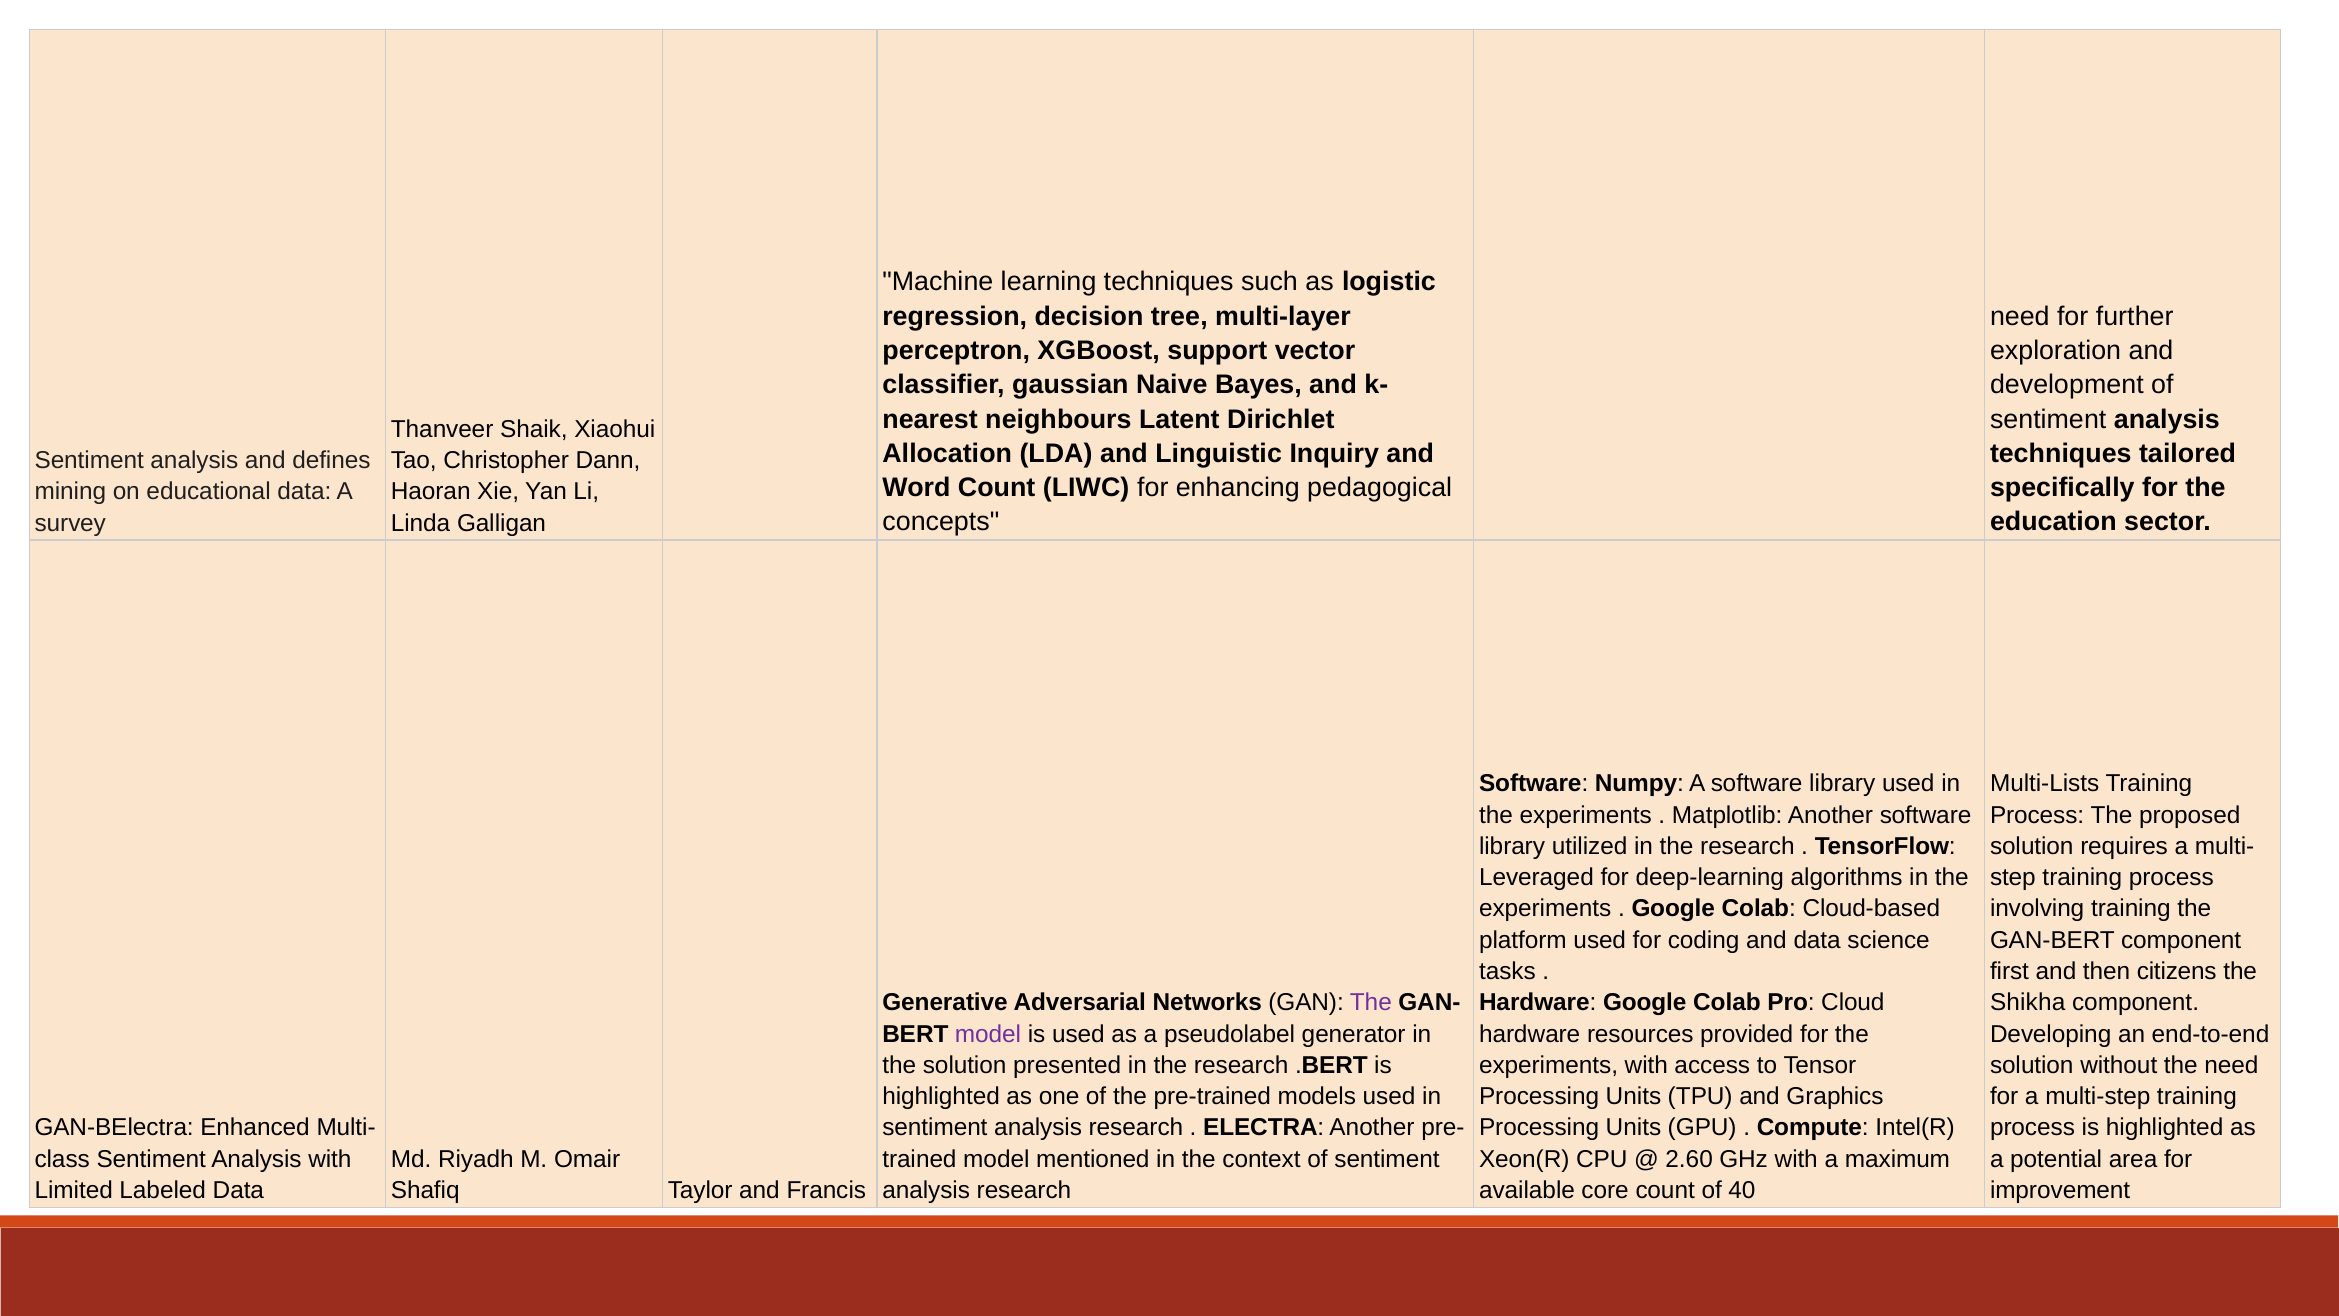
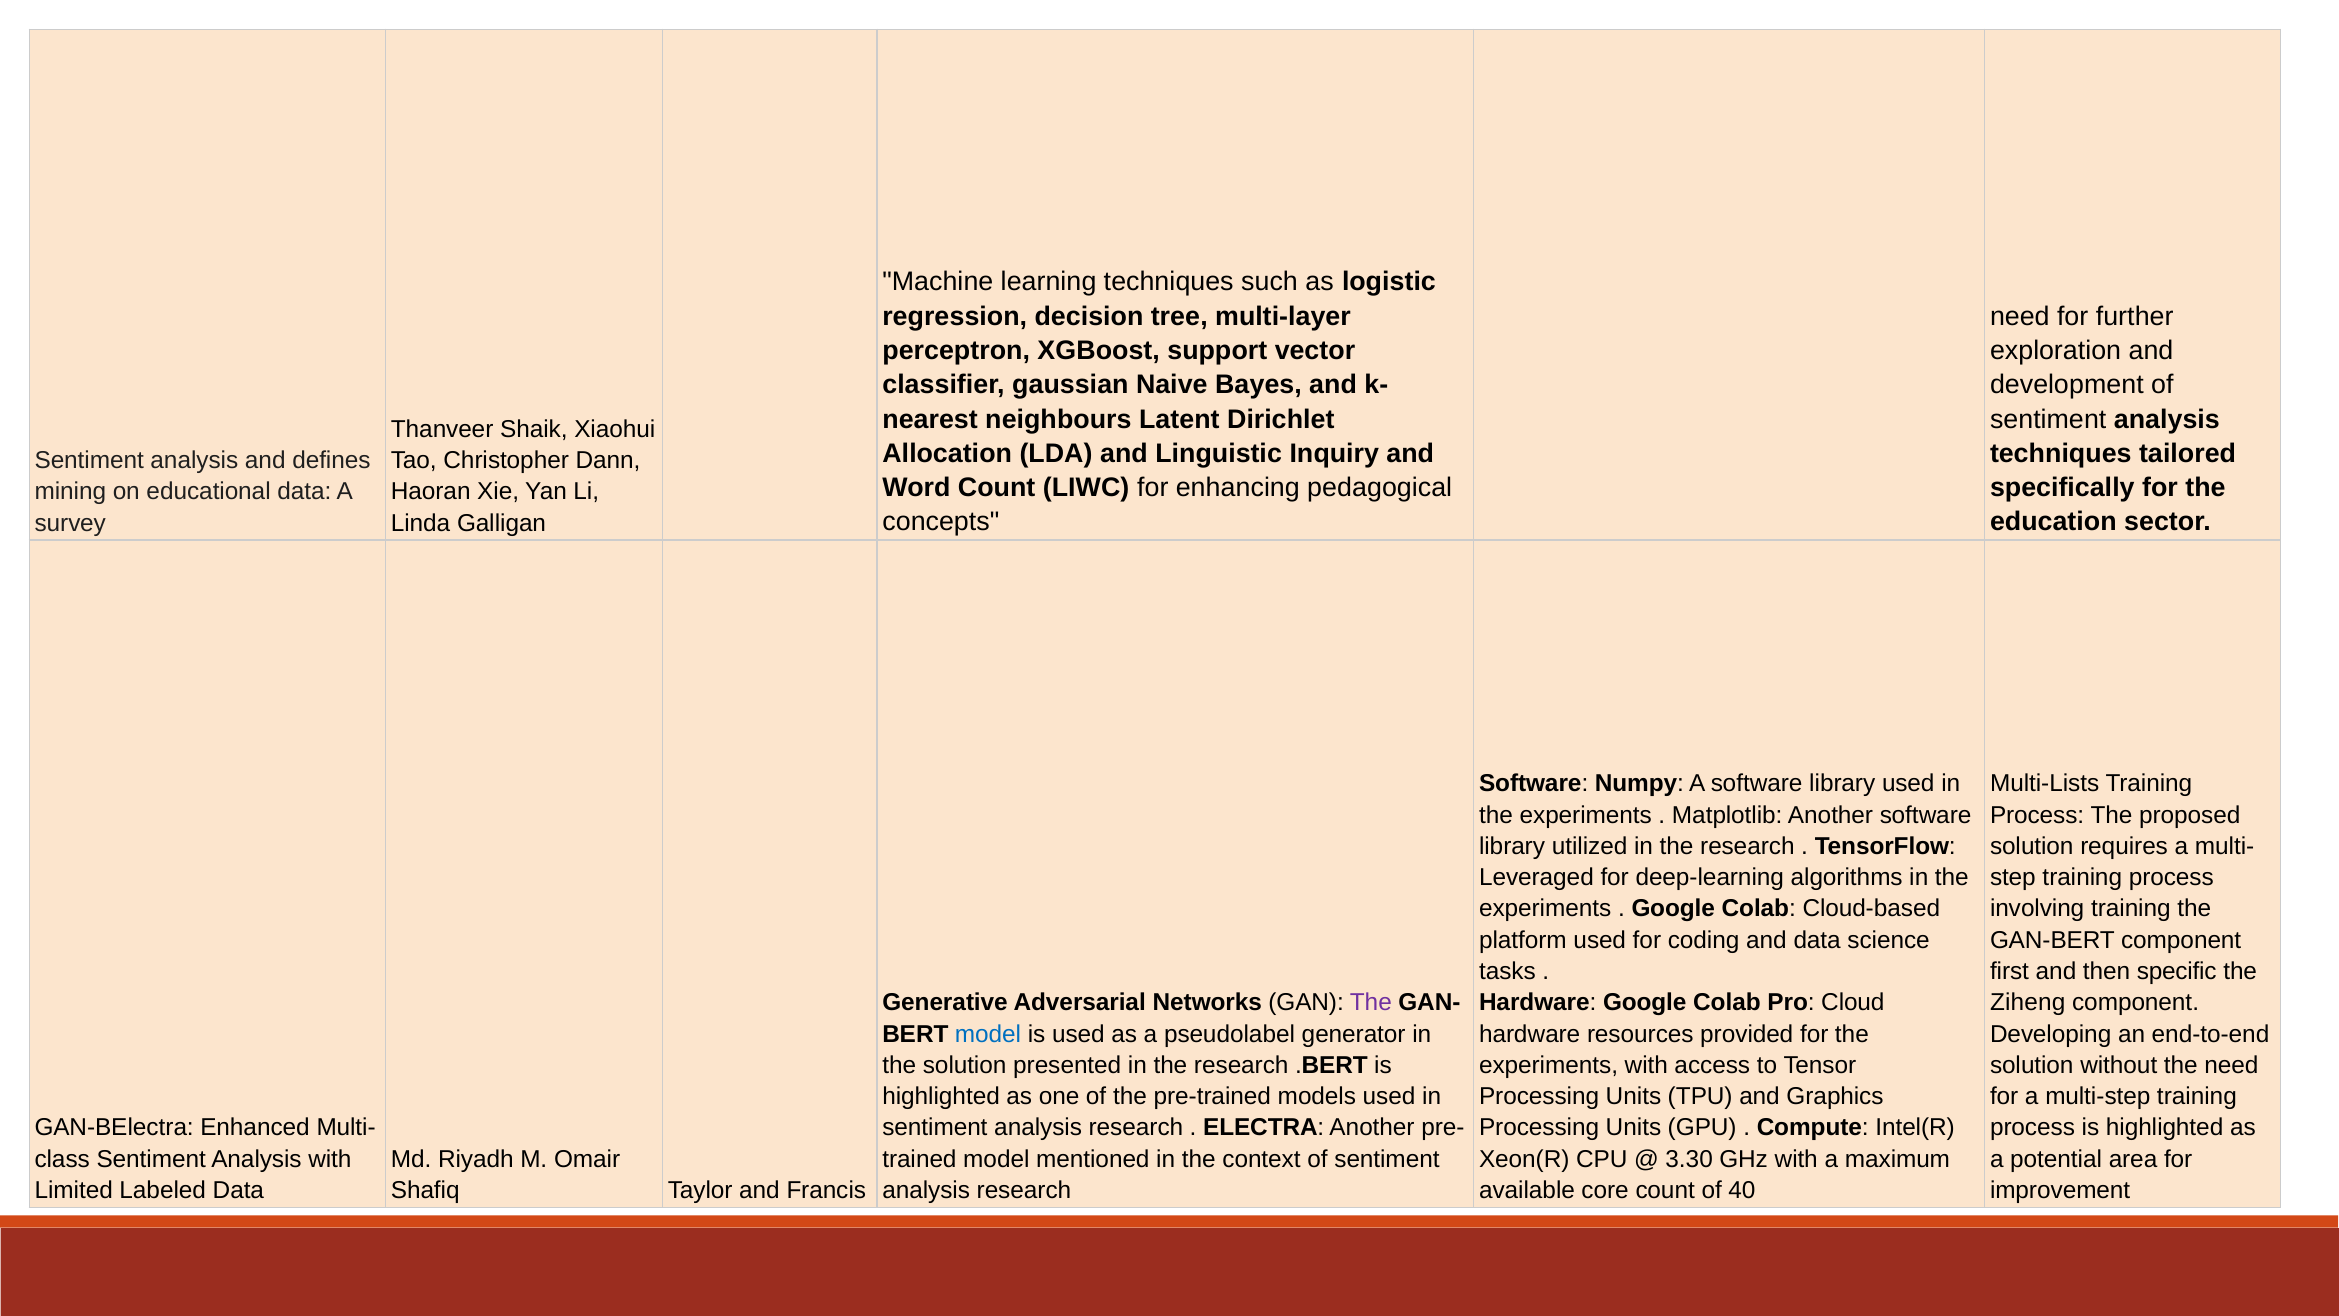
citizens: citizens -> specific (2177, 971)
Shikha: Shikha -> Ziheng (2028, 1003)
model colour: purple -> blue (988, 1034)
2.60: 2.60 -> 3.30 (1689, 1159)
